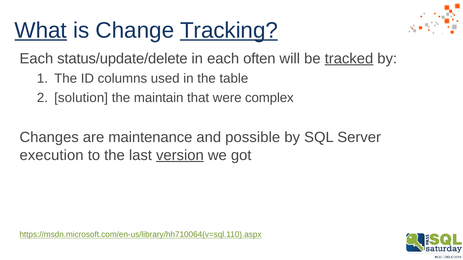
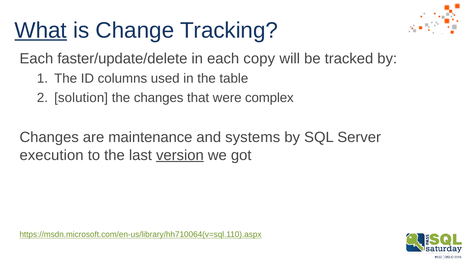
Tracking underline: present -> none (229, 31)
status/update/delete: status/update/delete -> faster/update/delete (122, 59)
often: often -> copy (259, 59)
tracked underline: present -> none (349, 59)
the maintain: maintain -> changes (159, 98)
possible: possible -> systems (253, 138)
